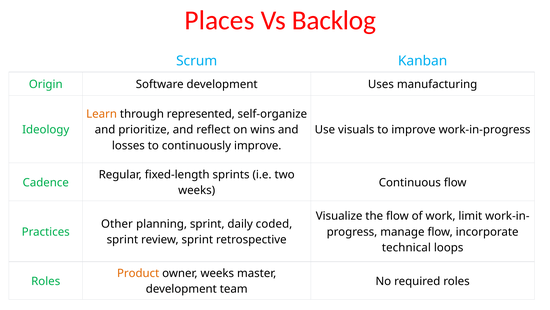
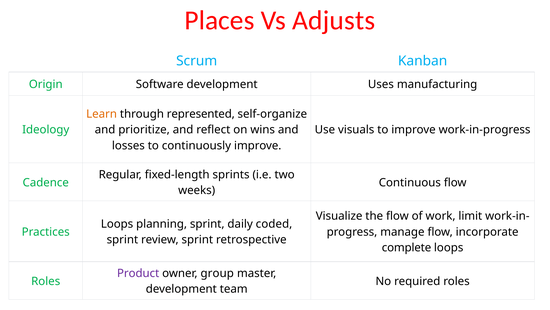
Backlog: Backlog -> Adjusts (334, 20)
Other: Other -> Loops (117, 224)
technical: technical -> complete (406, 247)
Product colour: orange -> purple (138, 273)
owner weeks: weeks -> group (217, 273)
